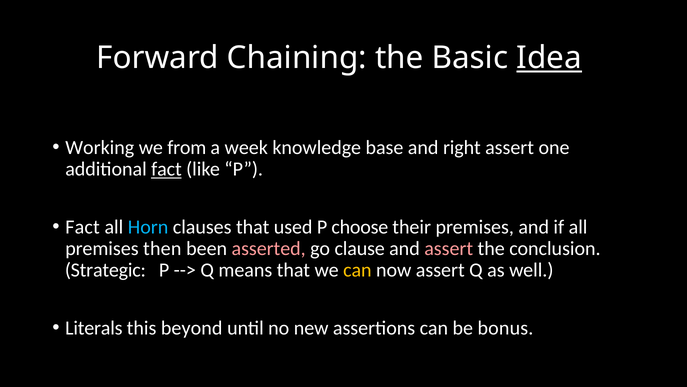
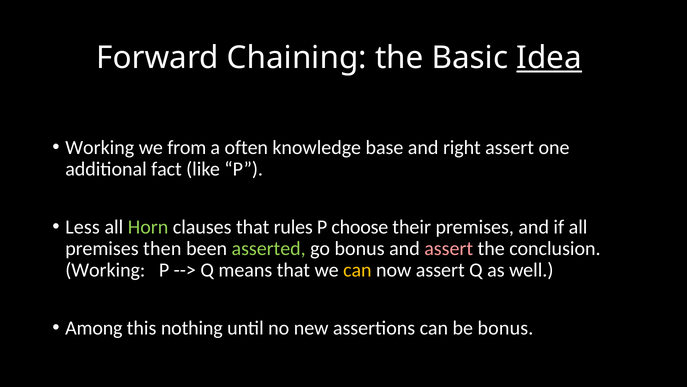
week: week -> often (246, 147)
fact underline: present -> none (167, 169)
Fact: Fact -> Less (83, 227)
Horn colour: light blue -> light green (148, 227)
used: used -> rules (293, 227)
asserted colour: pink -> light green (269, 248)
go clause: clause -> bonus (360, 248)
Strategic: Strategic -> Working (105, 270)
Literals: Literals -> Among (94, 328)
beyond: beyond -> nothing (192, 328)
